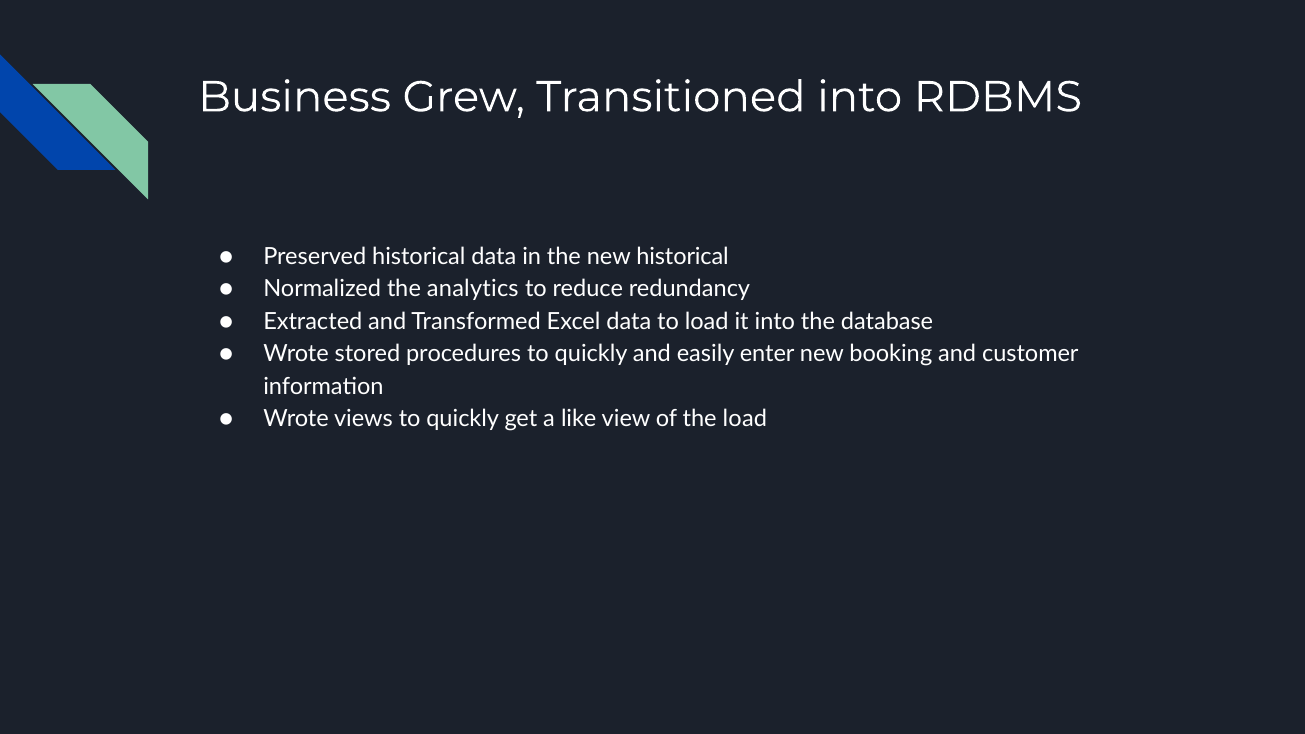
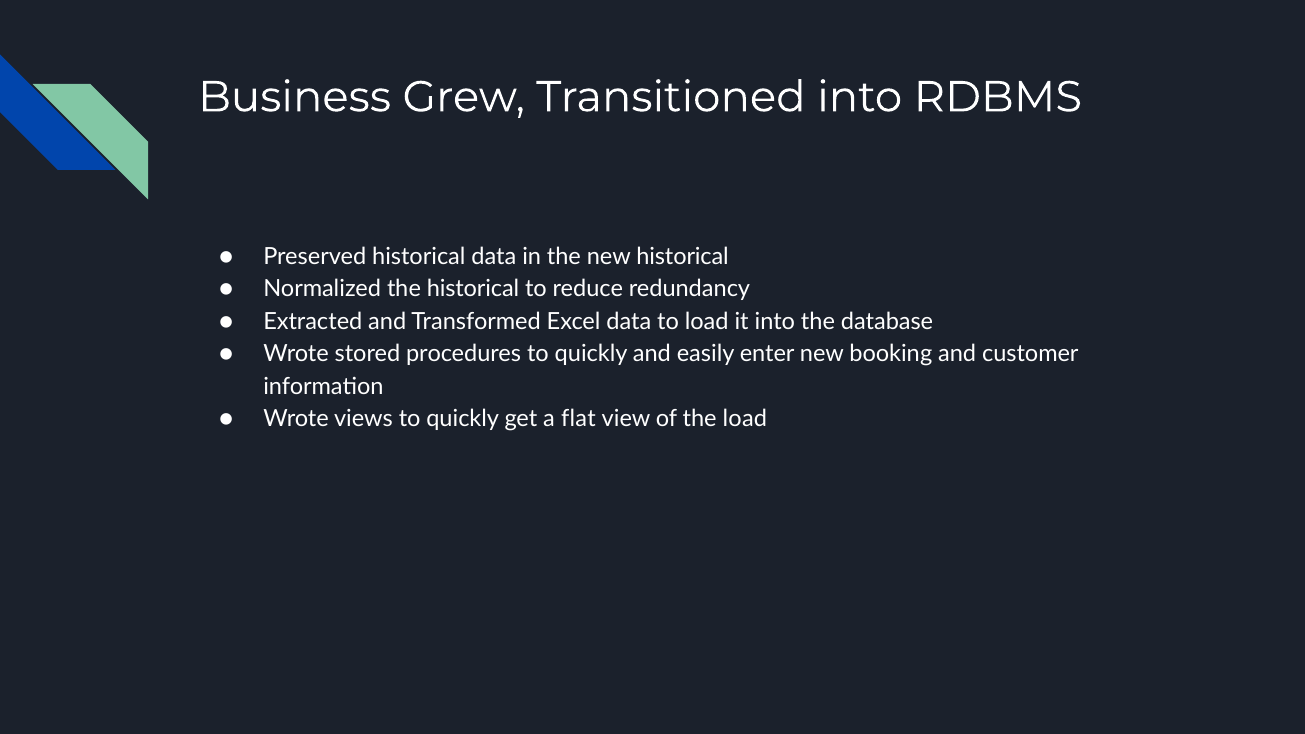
the analytics: analytics -> historical (473, 289)
like: like -> flat (579, 419)
